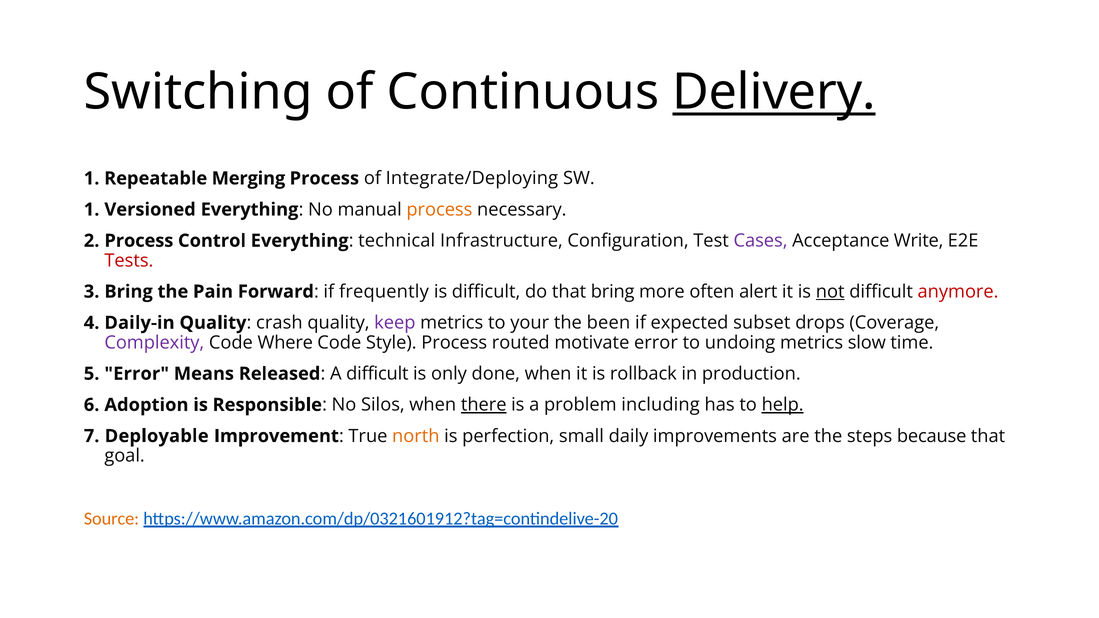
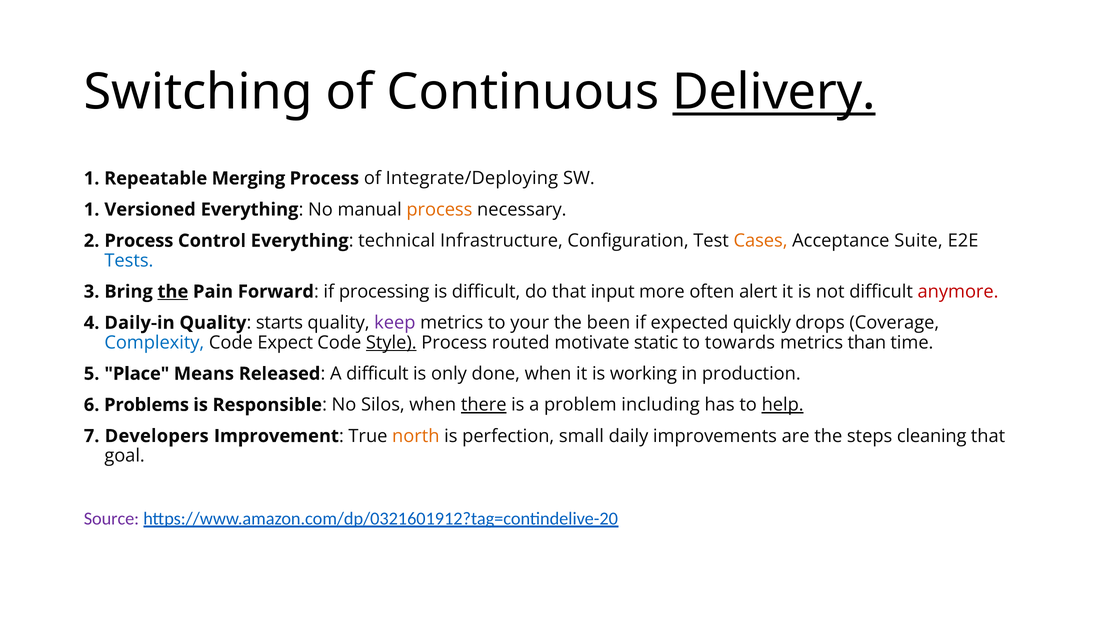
Cases colour: purple -> orange (761, 241)
Write: Write -> Suite (918, 241)
Tests colour: red -> blue (129, 261)
the underline: none -> present (173, 292)
frequently: frequently -> processing (384, 292)
that bring: bring -> input (613, 292)
not underline: present -> none (830, 292)
crash: crash -> starts (279, 323)
subset: subset -> quickly (762, 323)
Complexity colour: purple -> blue (154, 343)
Where: Where -> Expect (285, 343)
Style underline: none -> present (391, 343)
motivate error: error -> static (656, 343)
undoing: undoing -> towards (740, 343)
slow: slow -> than (867, 343)
Error: Error -> Place (137, 374)
rollback: rollback -> working (643, 374)
Adoption: Adoption -> Problems (147, 405)
Deployable: Deployable -> Developers (157, 436)
because: because -> cleaning (932, 436)
Source colour: orange -> purple (111, 519)
